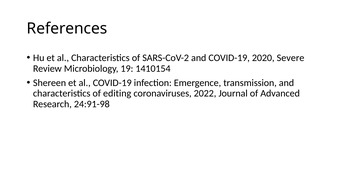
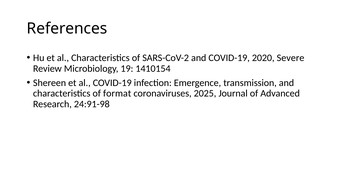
editing: editing -> format (117, 93)
2022: 2022 -> 2025 (205, 93)
